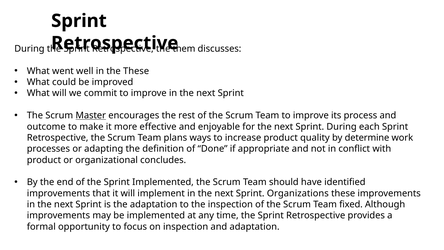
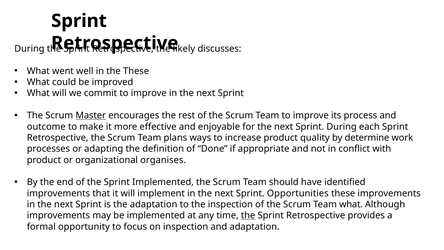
them: them -> likely (184, 49)
concludes: concludes -> organises (163, 160)
Organizations: Organizations -> Opportunities (298, 193)
Team fixed: fixed -> what (351, 204)
the underline: none -> present (248, 215)
